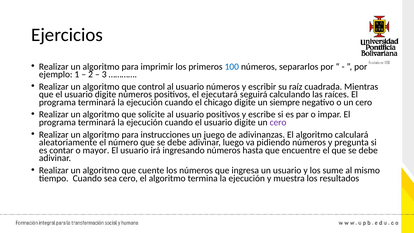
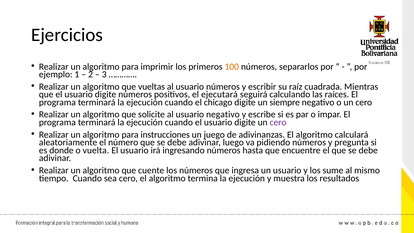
100 colour: blue -> orange (232, 67)
control: control -> vueltas (152, 87)
usuario positivos: positivos -> negativo (223, 115)
contar: contar -> donde (61, 150)
mayor: mayor -> vuelta (96, 150)
